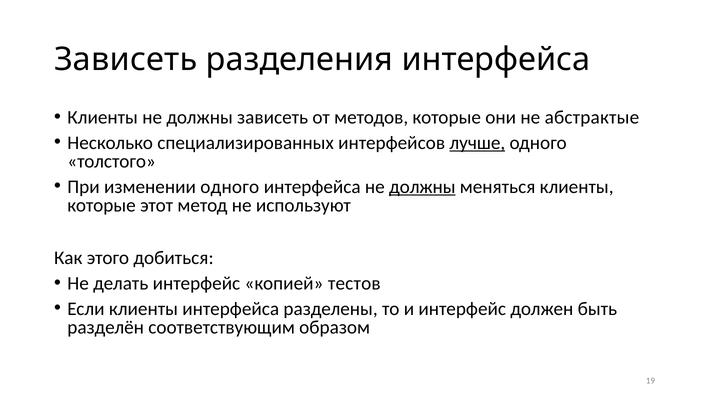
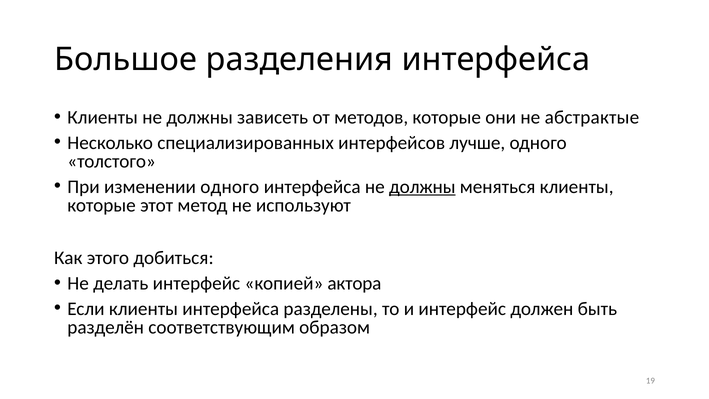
Зависеть: Зависеть -> Большое (126, 60)
лучше underline: present -> none (477, 143)
тестов: тестов -> актора (354, 283)
